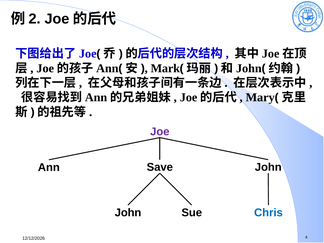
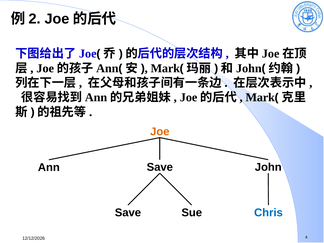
Mary: Mary -> Mark (260, 97)
Joe colour: purple -> orange (160, 132)
John: John -> Save (128, 213)
